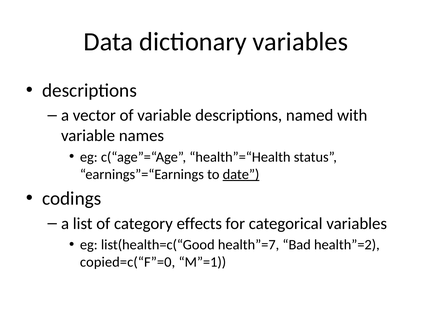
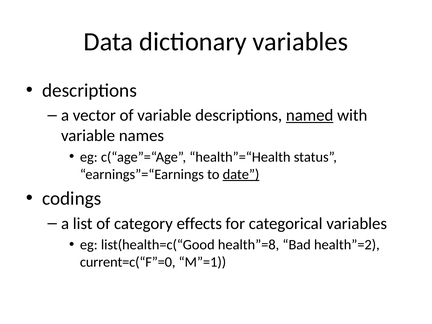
named underline: none -> present (310, 115)
health”=7: health”=7 -> health”=8 (249, 245)
copied=c(“F”=0: copied=c(“F”=0 -> current=c(“F”=0 (128, 262)
